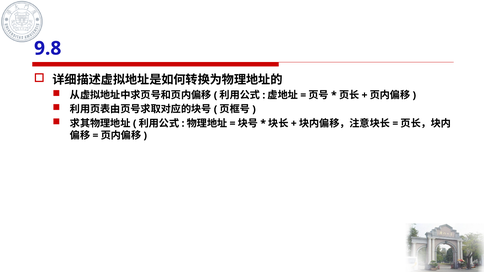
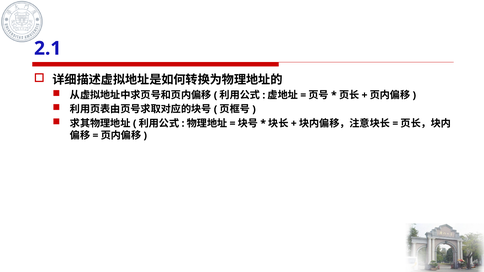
9.8: 9.8 -> 2.1 (48, 48)
